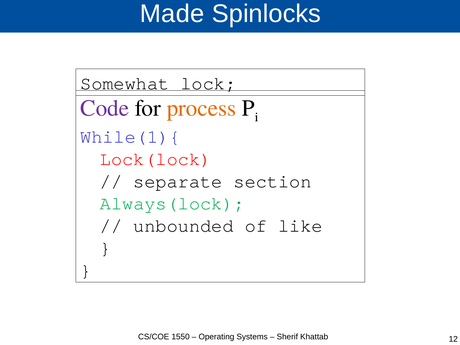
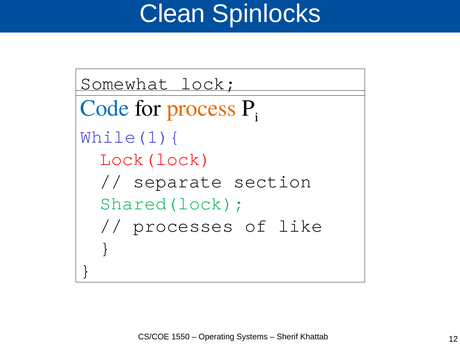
Made: Made -> Clean (172, 14)
Code colour: purple -> blue (105, 108)
Always(lock: Always(lock -> Shared(lock (172, 203)
unbounded: unbounded -> processes (183, 226)
